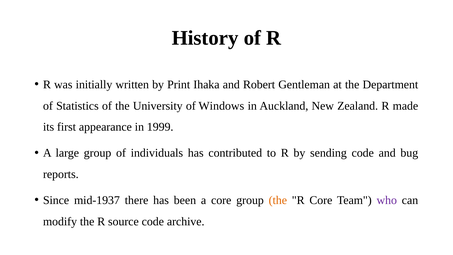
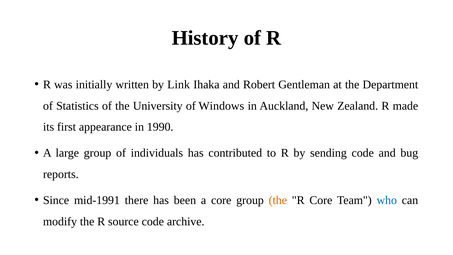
Print: Print -> Link (179, 85)
1999: 1999 -> 1990 (160, 127)
mid-1937: mid-1937 -> mid-1991 (97, 200)
who colour: purple -> blue (387, 200)
